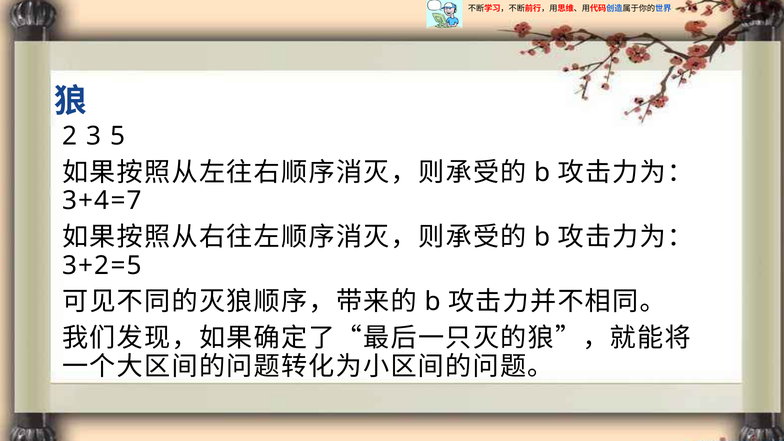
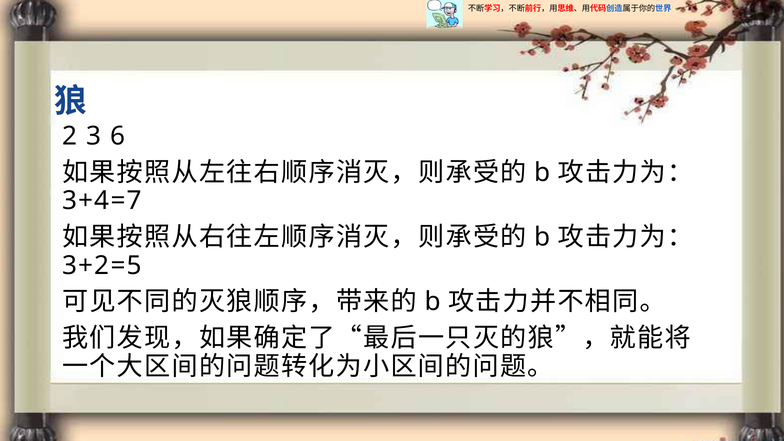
5: 5 -> 6 (118, 136)
